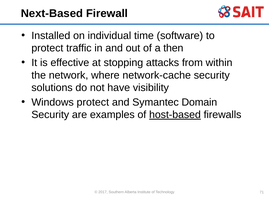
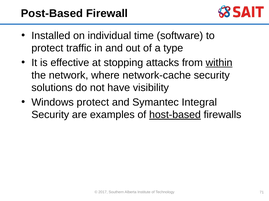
Next-Based: Next-Based -> Post-Based (52, 13)
then: then -> type (173, 48)
within underline: none -> present (219, 63)
Domain: Domain -> Integral (199, 103)
